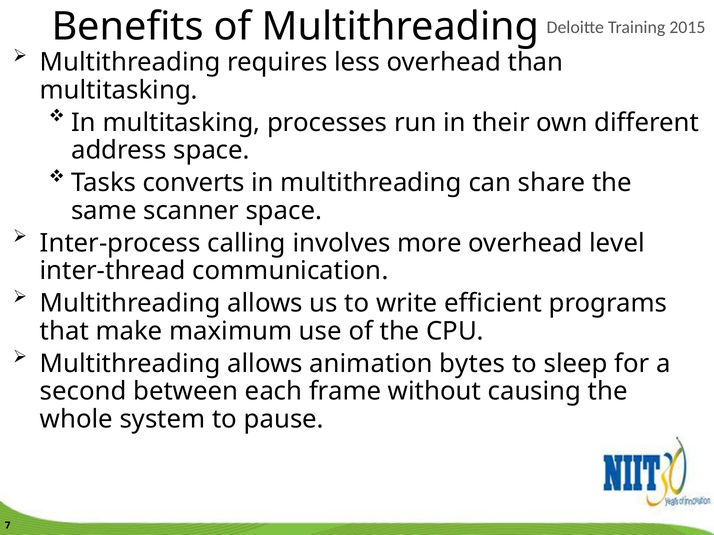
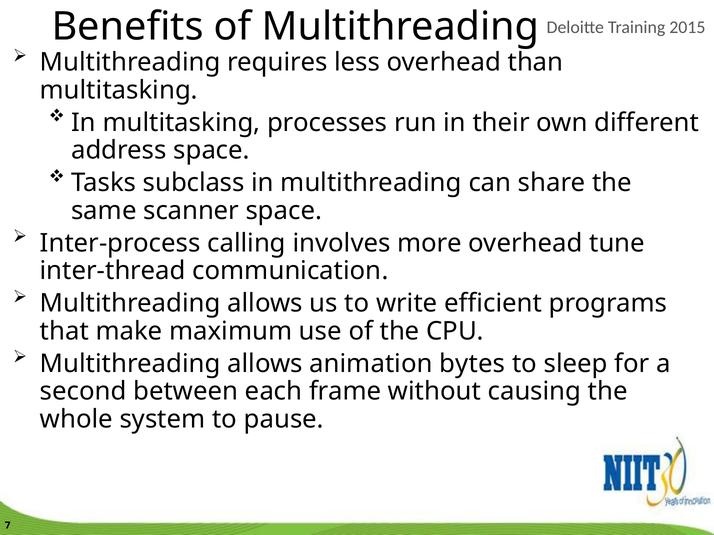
converts: converts -> subclass (194, 183)
level: level -> tune (617, 243)
